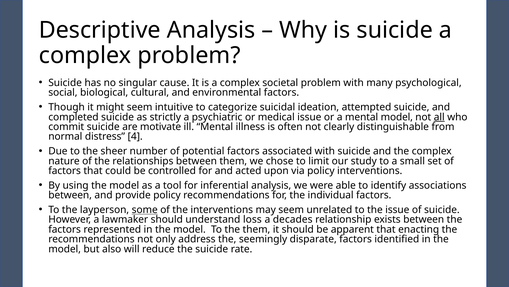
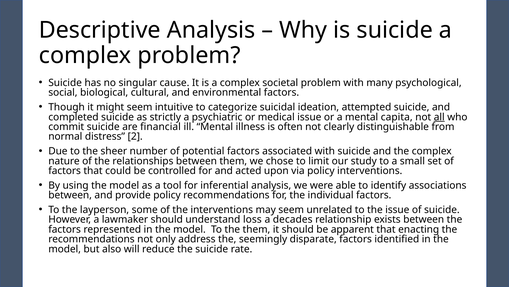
mental model: model -> capita (397, 117)
motivate: motivate -> financial (160, 127)
4: 4 -> 2 (135, 136)
some underline: present -> none (145, 209)
